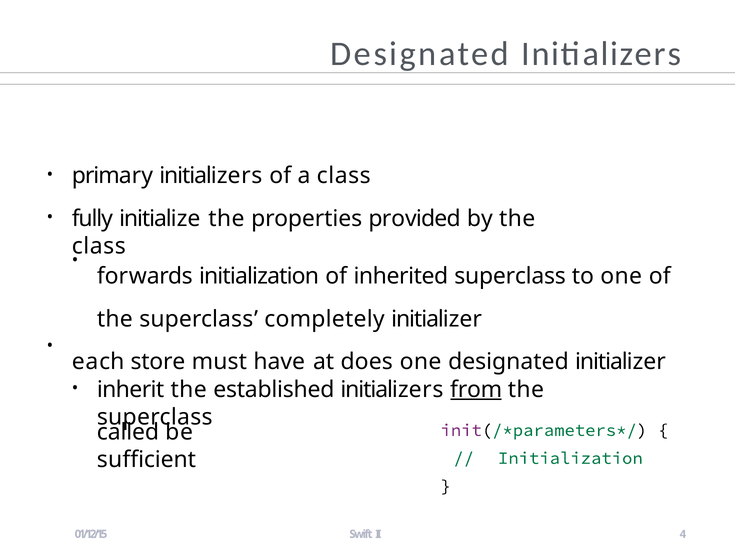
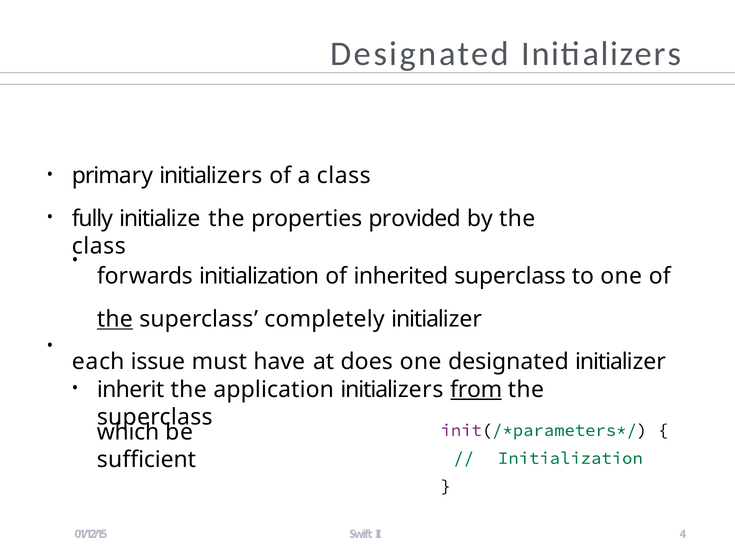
the underline: none -> present (115, 319)
store: store -> issue (158, 362)
established: established -> application (274, 390)
called: called -> which (128, 432)
